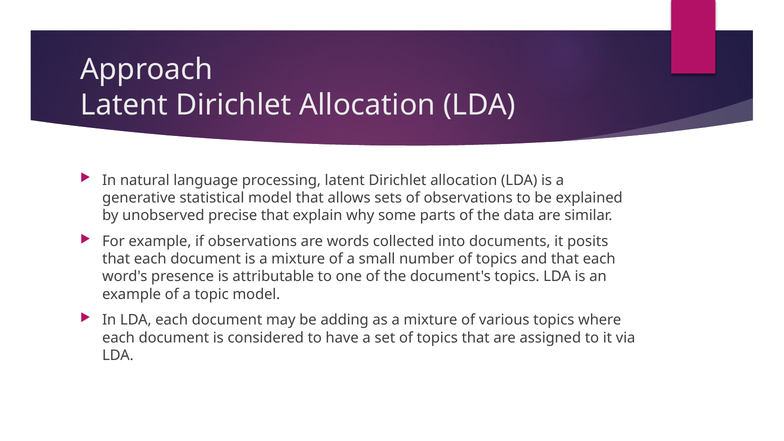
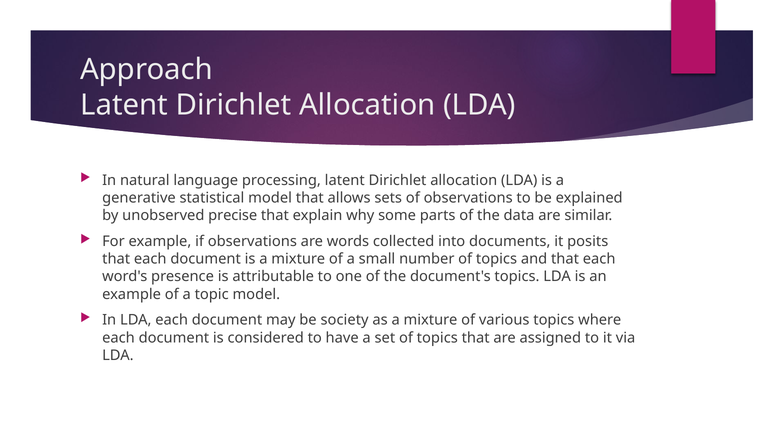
adding: adding -> society (345, 320)
